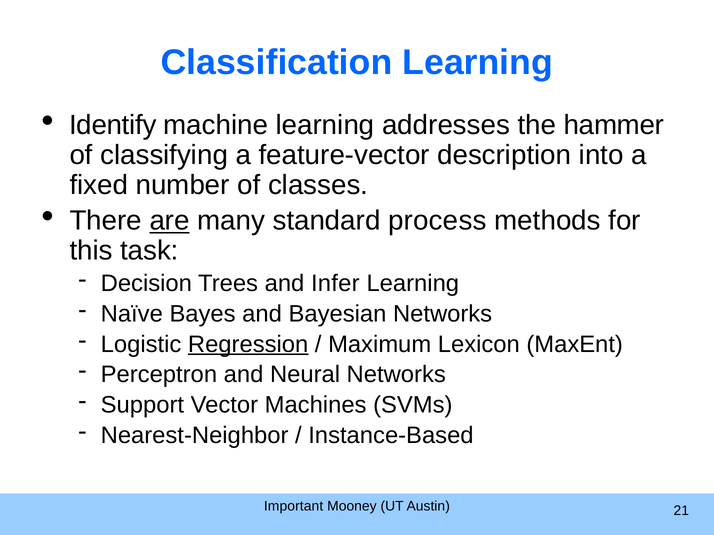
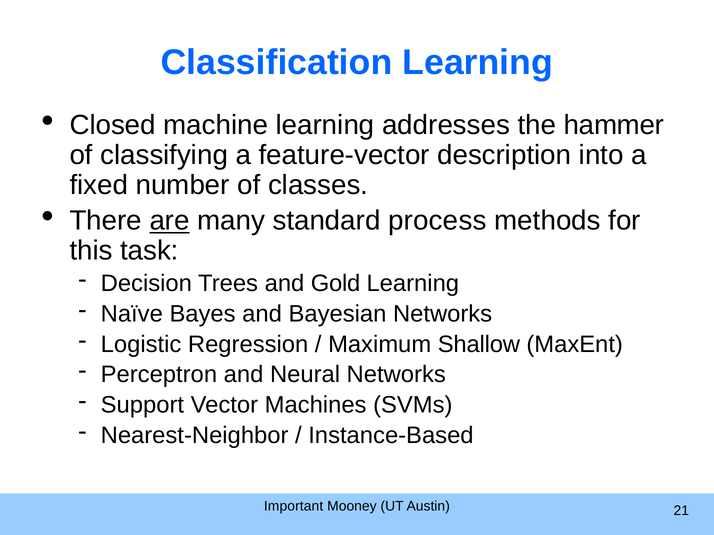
Identify: Identify -> Closed (113, 125)
Infer: Infer -> Gold (336, 284)
Regression underline: present -> none (248, 345)
Lexicon: Lexicon -> Shallow (479, 345)
